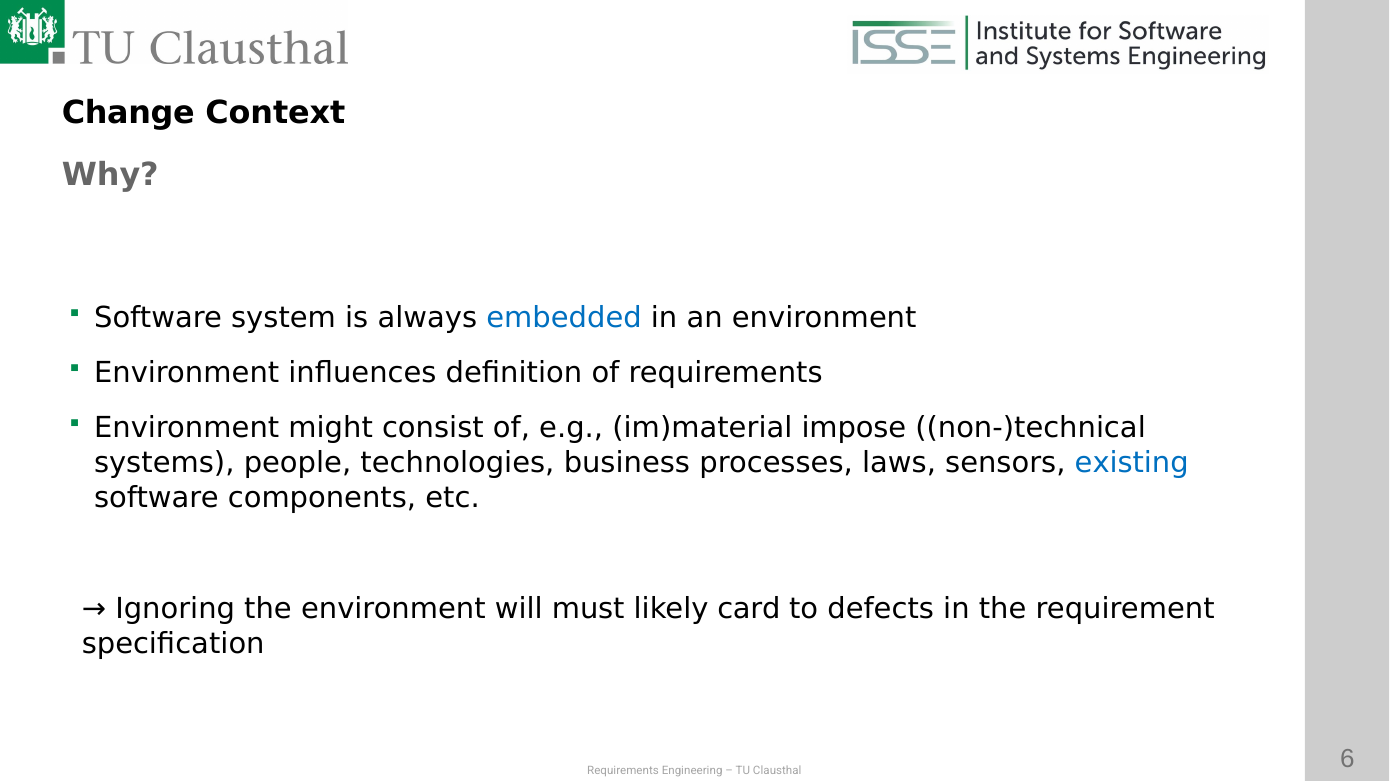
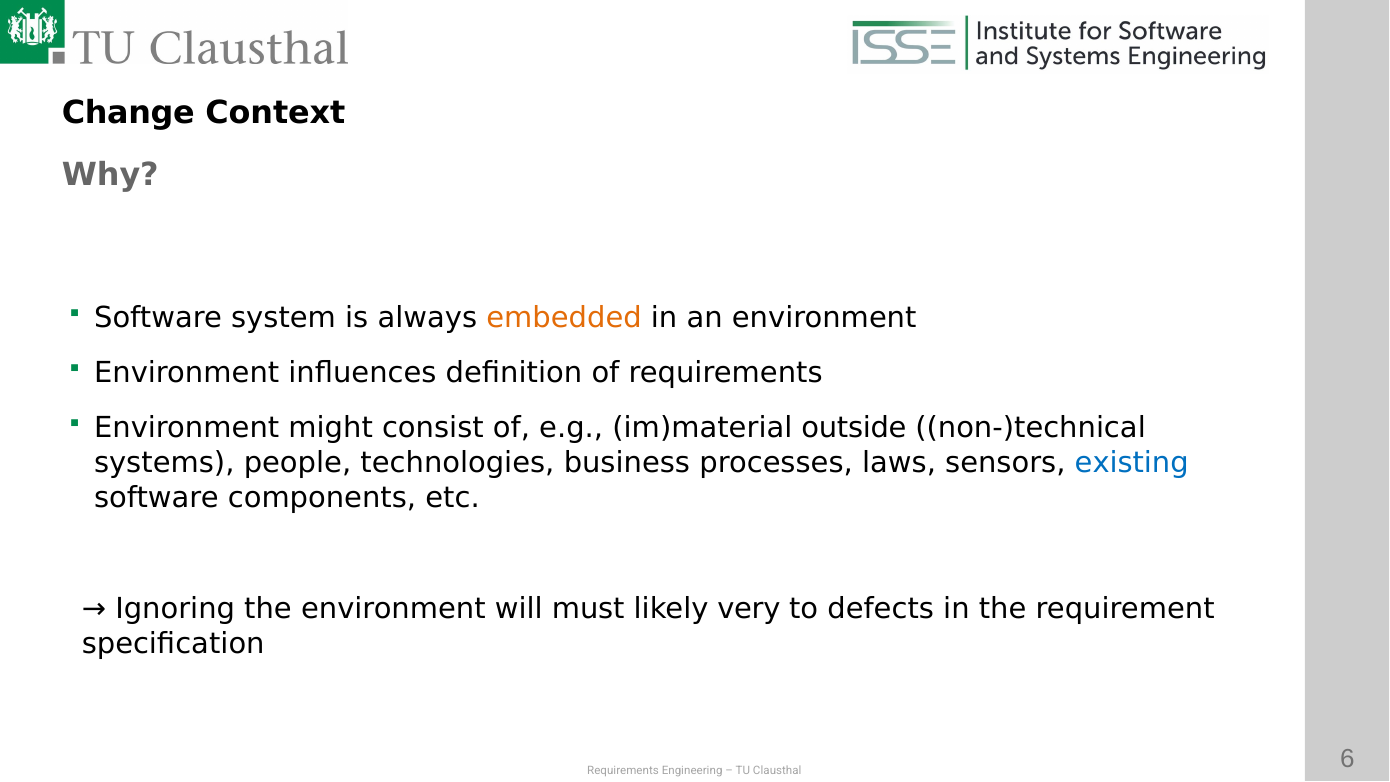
embedded colour: blue -> orange (564, 318)
impose: impose -> outside (854, 428)
card: card -> very (749, 609)
